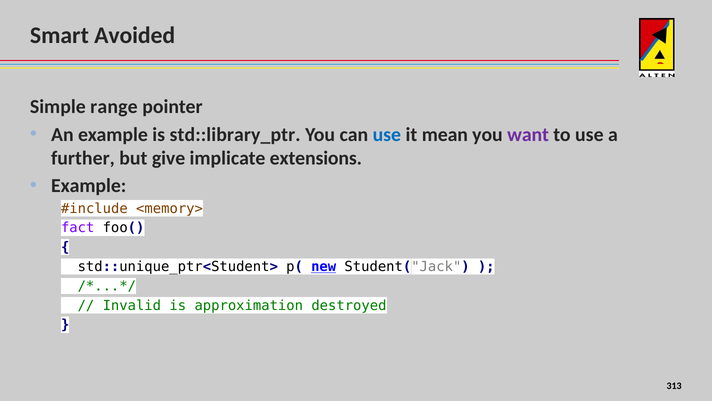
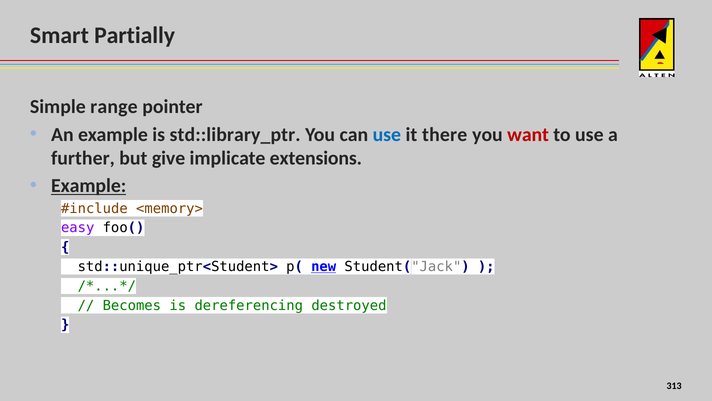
Avoided: Avoided -> Partially (135, 35)
mean: mean -> there (445, 134)
want colour: purple -> red (528, 134)
Example underline: none -> present (89, 186)
fact: fact -> easy (78, 228)
Invalid: Invalid -> Becomes (132, 305)
approximation: approximation -> dereferencing (249, 305)
